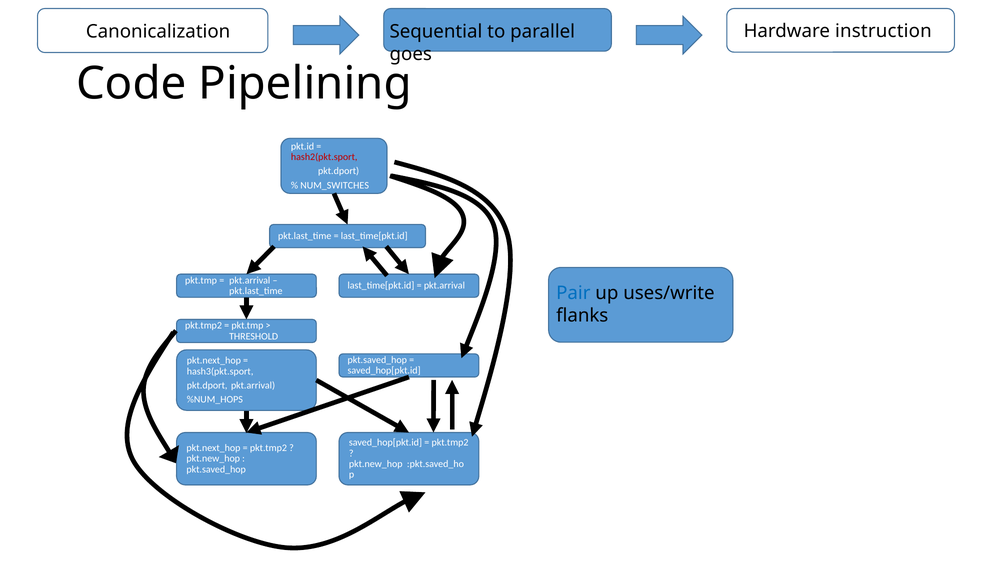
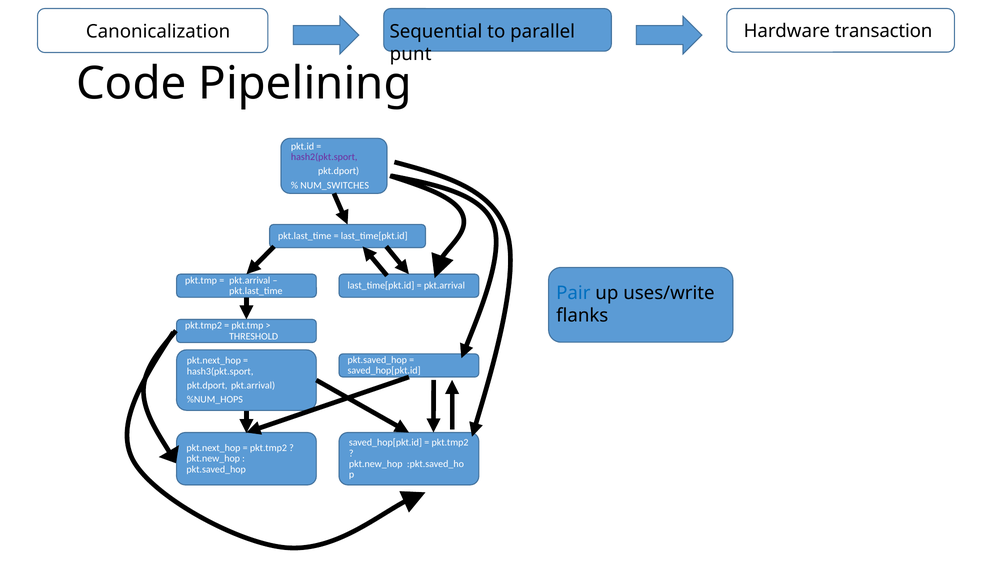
instruction: instruction -> transaction (884, 31)
goes: goes -> punt (411, 54)
hash2(pkt.sport colour: red -> purple (324, 157)
